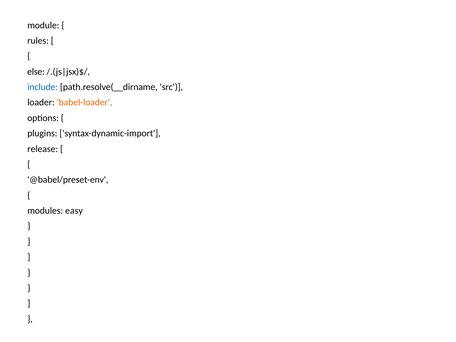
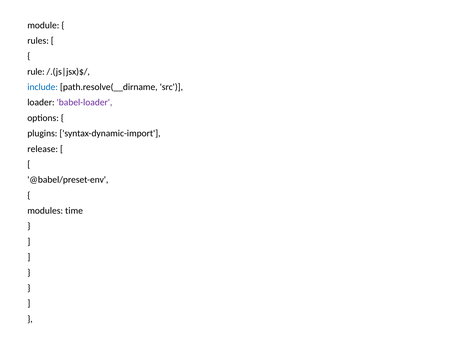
else: else -> rule (36, 72)
babel-loader colour: orange -> purple (85, 103)
easy: easy -> time (74, 211)
